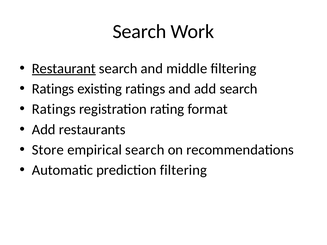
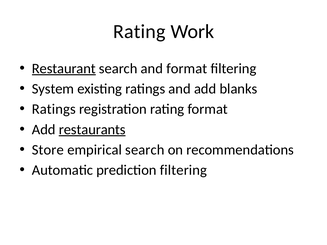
Search: Search -> Rating (139, 32)
and middle: middle -> format (187, 69)
Ratings: Ratings -> System (53, 89)
add search: search -> blanks (238, 89)
restaurants underline: none -> present (92, 130)
